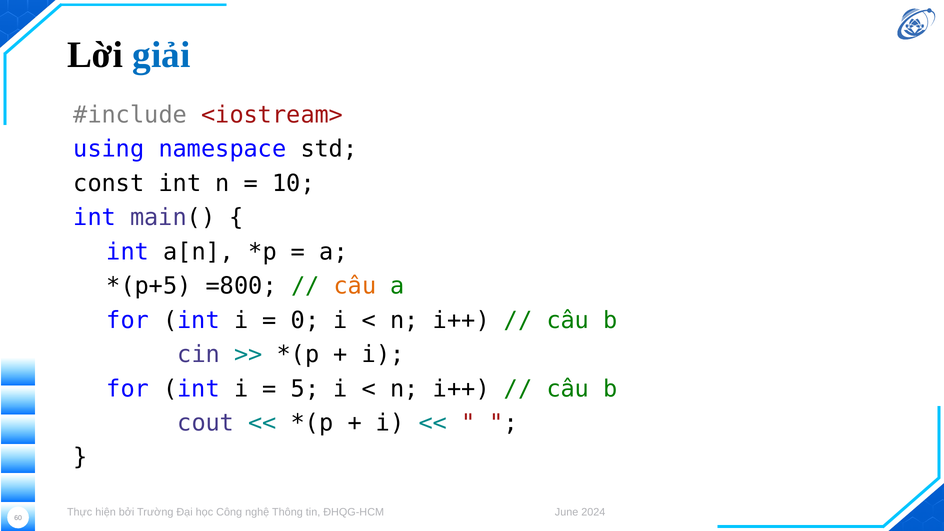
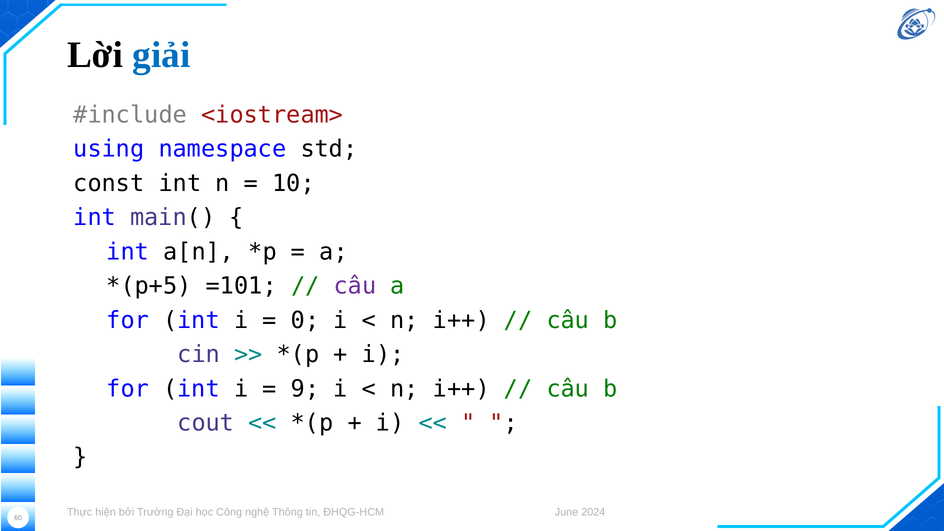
=800: =800 -> =101 (241, 286)
câu colour: orange -> purple (355, 286)
5: 5 -> 9 (305, 389)
